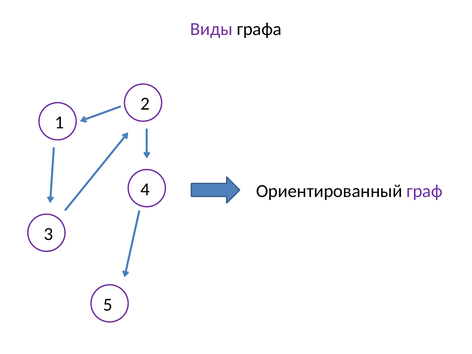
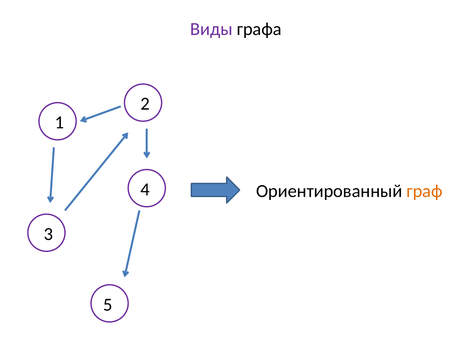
граф colour: purple -> orange (424, 191)
